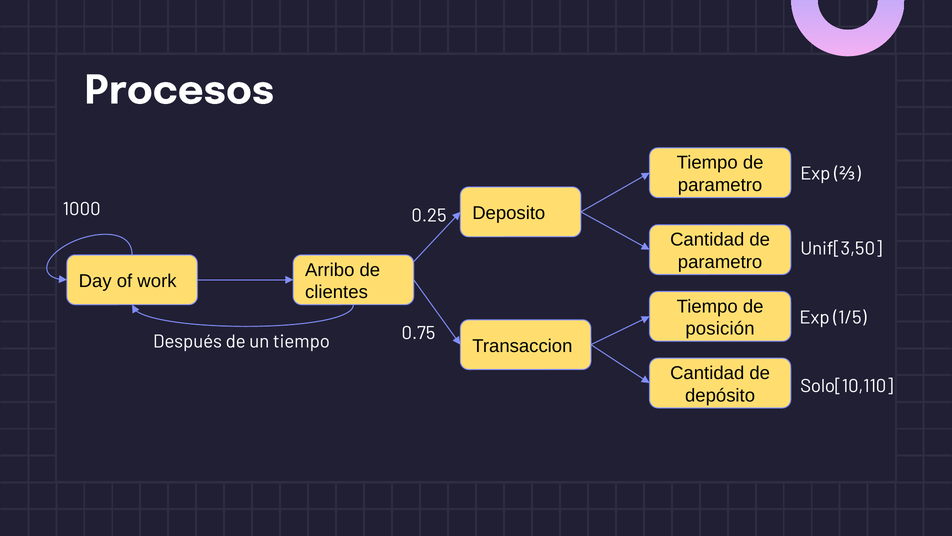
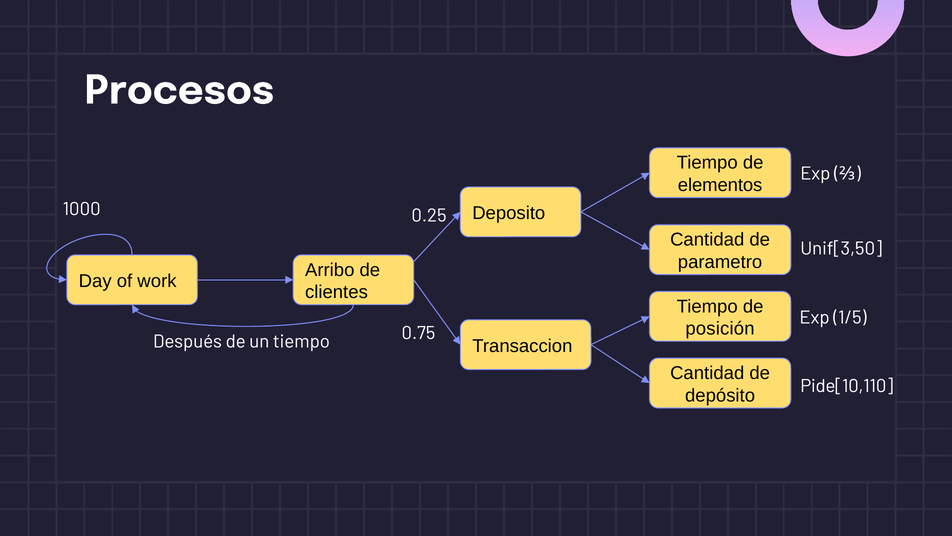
parametro: parametro -> elementos (720, 185)
Solo[10,110: Solo[10,110 -> Pide[10,110 (847, 386)
